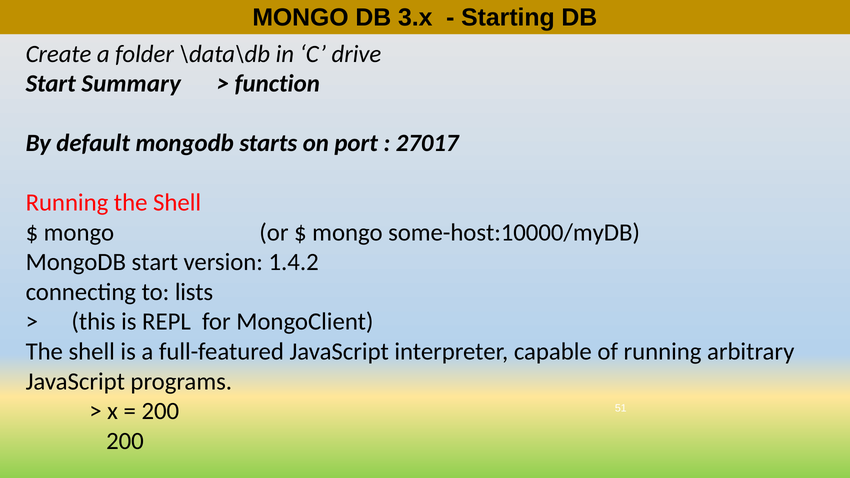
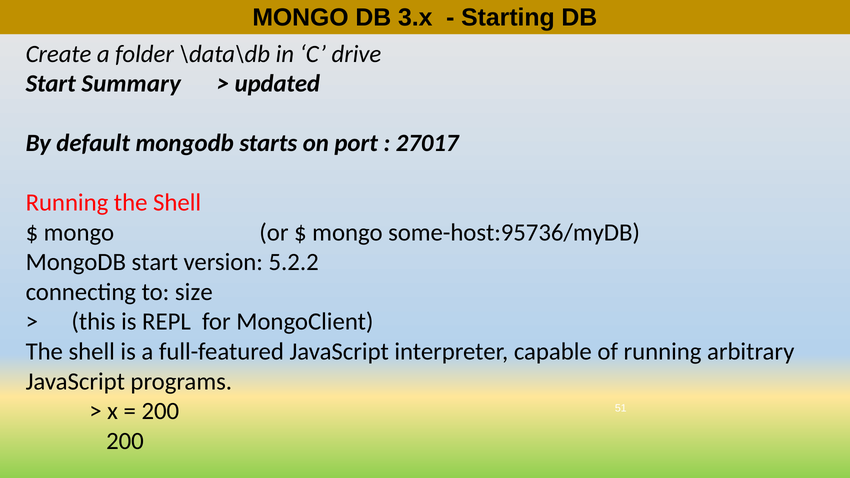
function: function -> updated (277, 84)
some-host:10000/myDB: some-host:10000/myDB -> some-host:95736/myDB (514, 233)
1.4.2: 1.4.2 -> 5.2.2 (294, 262)
lists: lists -> size (194, 292)
